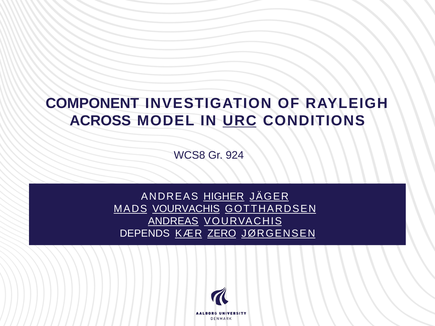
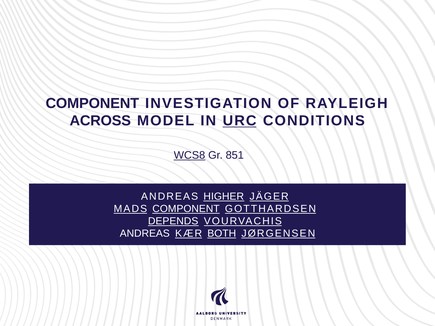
WCS8 underline: none -> present (190, 155)
924: 924 -> 851 (235, 155)
MADS VOURVACHIS: VOURVACHIS -> COMPONENT (186, 209)
ANDREAS: ANDREAS -> DEPENDS (173, 221)
DEPENDS: DEPENDS -> ANDREAS (145, 234)
ZERO: ZERO -> BOTH (222, 234)
